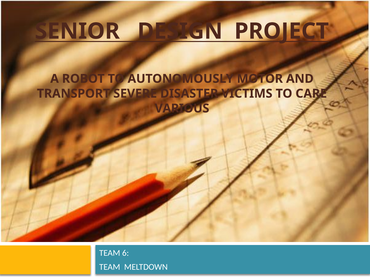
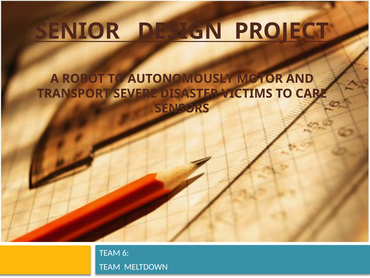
VARIOUS: VARIOUS -> SENSORS (182, 108)
